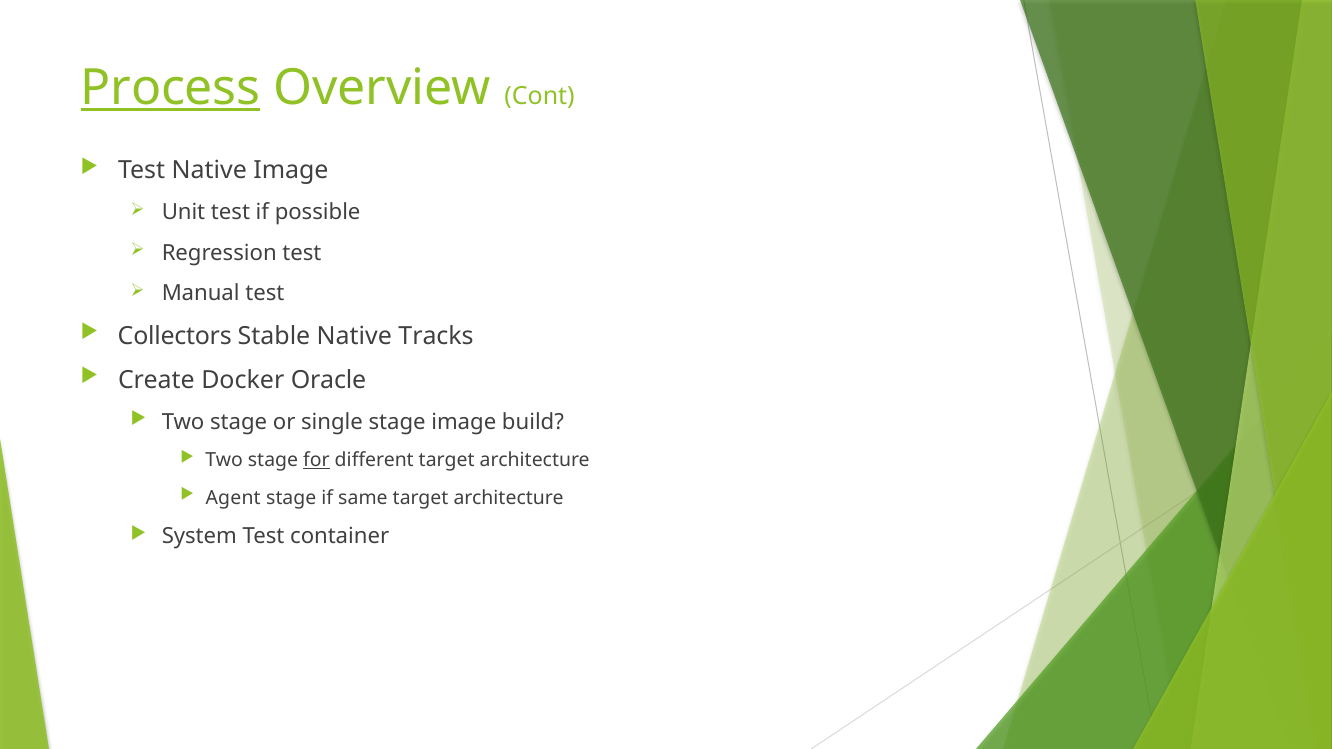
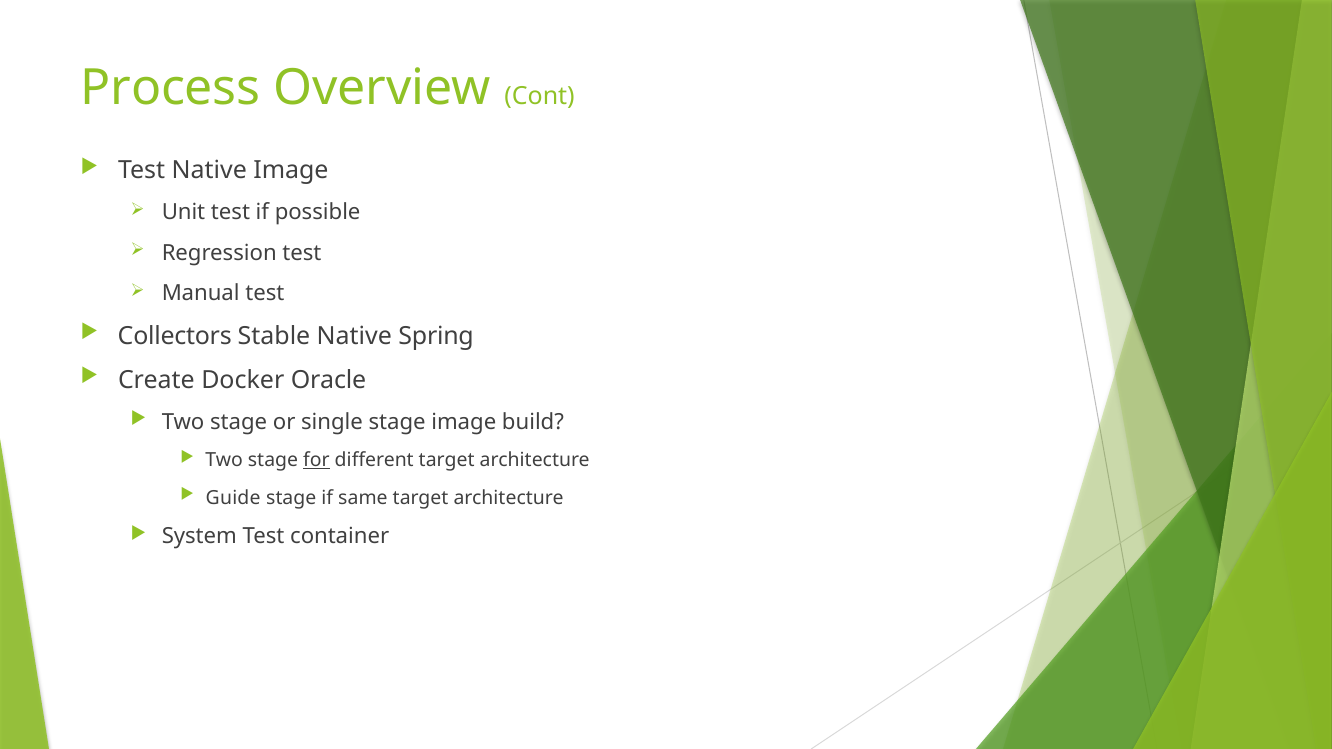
Process underline: present -> none (171, 88)
Tracks: Tracks -> Spring (436, 336)
Agent: Agent -> Guide (233, 498)
